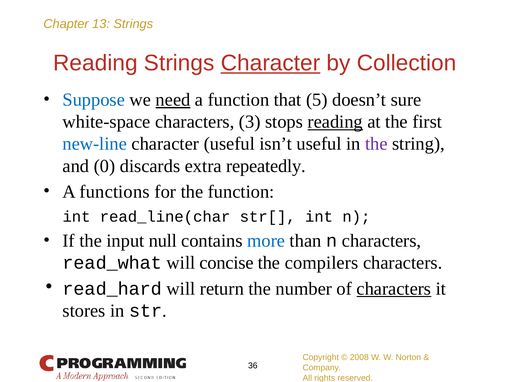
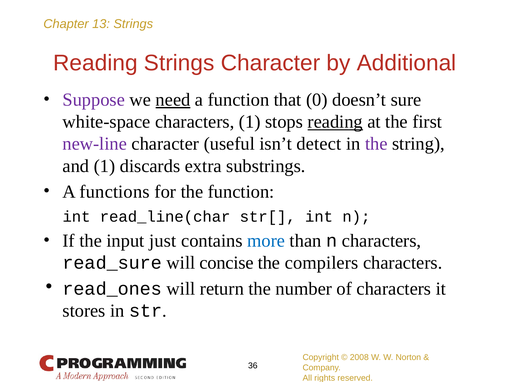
Character underline: present -> none (271, 63)
Collection: Collection -> Additional (407, 63)
Suppose colour: blue -> purple (94, 100)
5: 5 -> 0 (317, 100)
characters 3: 3 -> 1 (250, 122)
new-line colour: blue -> purple (95, 144)
isn’t useful: useful -> detect (319, 144)
and 0: 0 -> 1 (104, 166)
repeatedly: repeatedly -> substrings (266, 166)
null: null -> just (163, 241)
read_what: read_what -> read_sure (112, 263)
read_hard: read_hard -> read_ones (112, 289)
characters underline: present -> none (394, 289)
